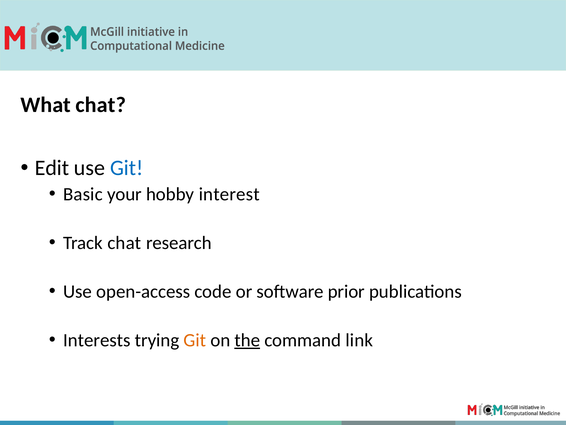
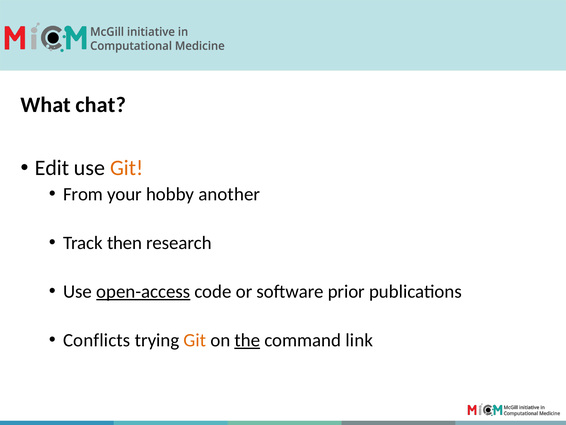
Git colour: blue -> orange (127, 168)
Basic: Basic -> From (83, 194)
interest: interest -> another (229, 194)
Track chat: chat -> then (125, 243)
open-access underline: none -> present (143, 291)
Interests: Interests -> Conflicts (97, 340)
